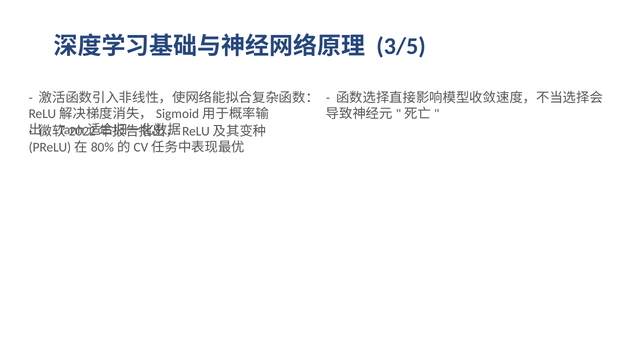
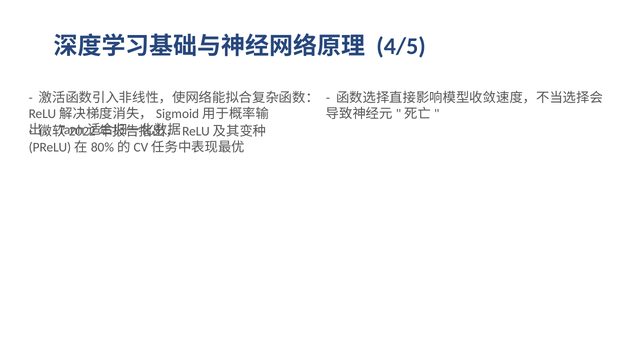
3/5: 3/5 -> 4/5 (401, 46)
